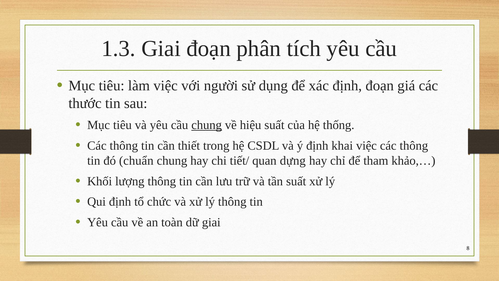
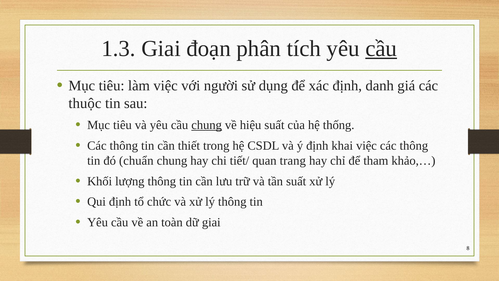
cầu underline: none -> present (381, 48)
định đoạn: đoạn -> danh (380, 86)
thước: thước -> thuộc (85, 103)
dựng: dựng -> trang (293, 160)
